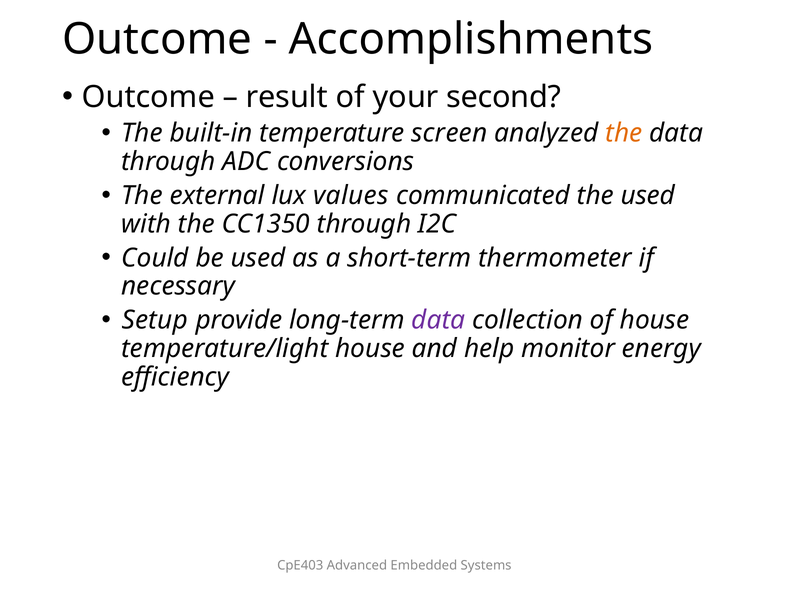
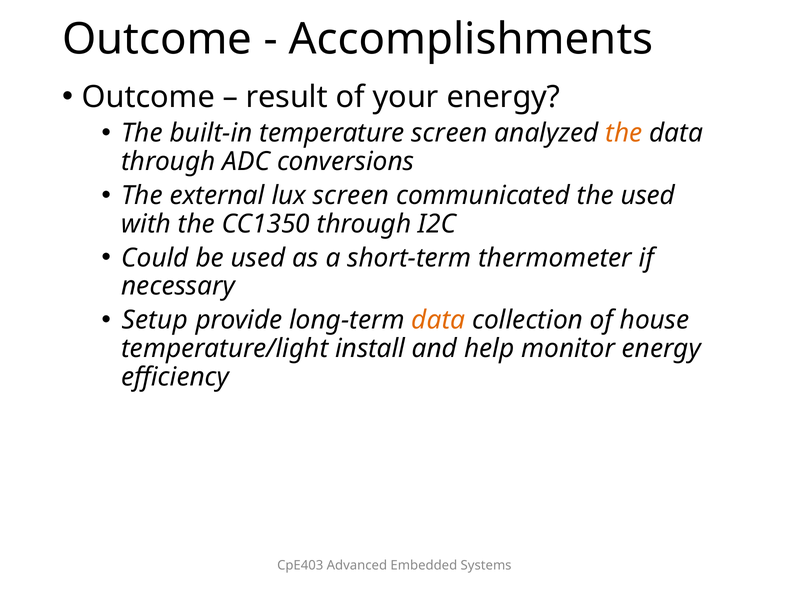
your second: second -> energy (503, 97)
lux values: values -> screen (351, 195)
data colour: purple -> orange (438, 320)
temperature/light house: house -> install (370, 348)
